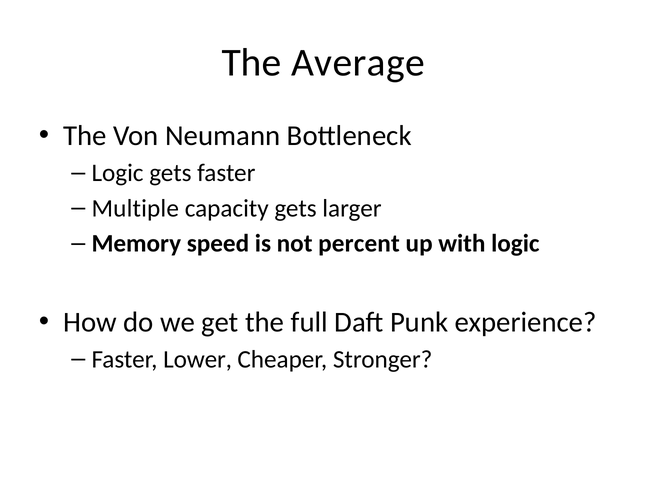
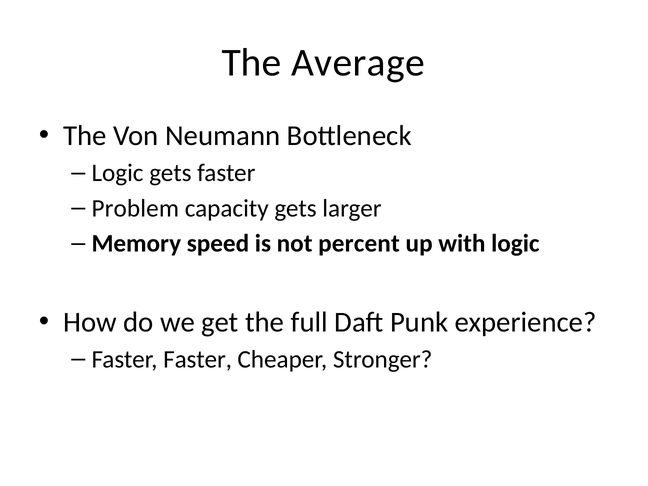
Multiple: Multiple -> Problem (135, 208)
Faster Lower: Lower -> Faster (198, 360)
